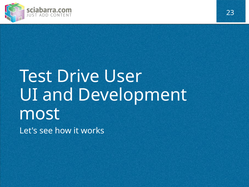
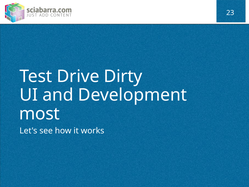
User: User -> Dirty (123, 76)
